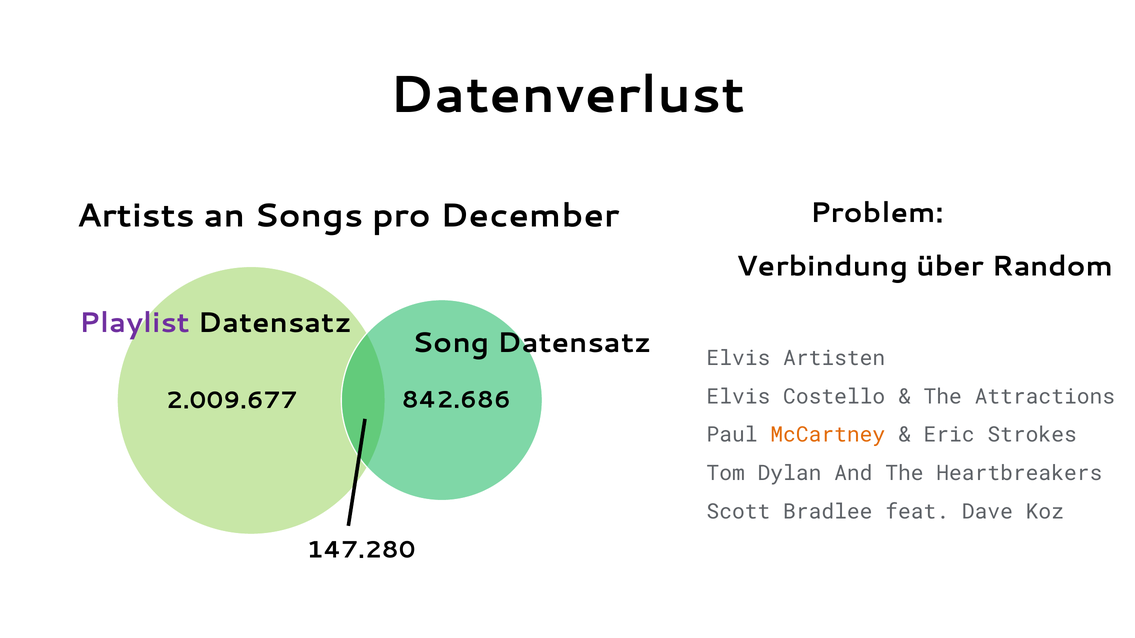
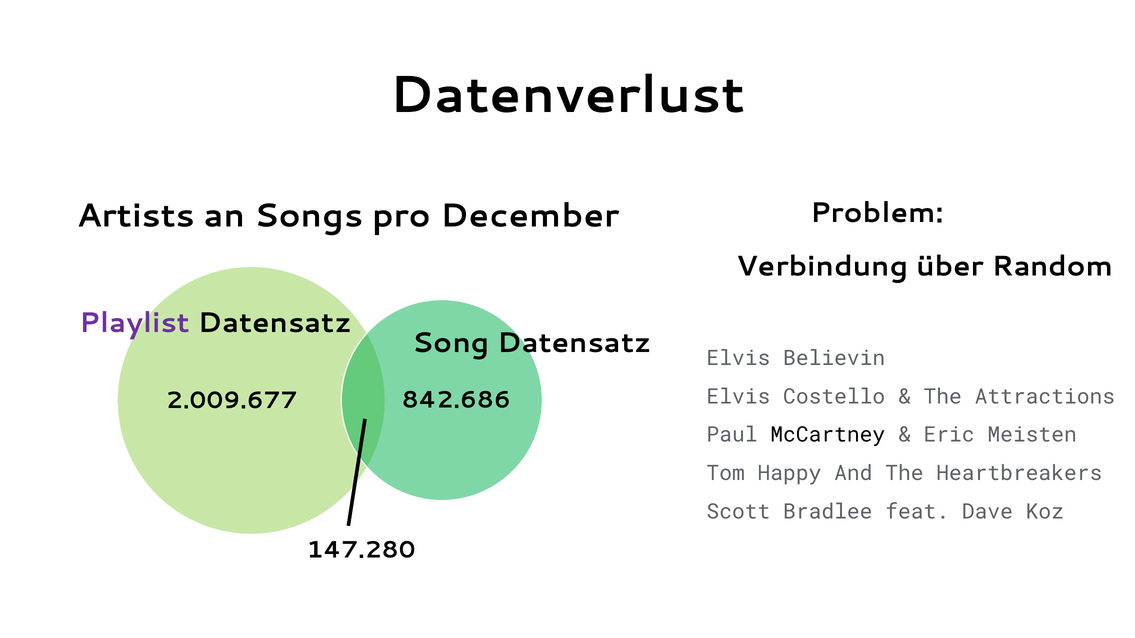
Artisten: Artisten -> Believin (834, 359)
McCartney colour: orange -> black (828, 435)
Strokes: Strokes -> Meisten (1032, 435)
Dylan: Dylan -> Happy (789, 474)
